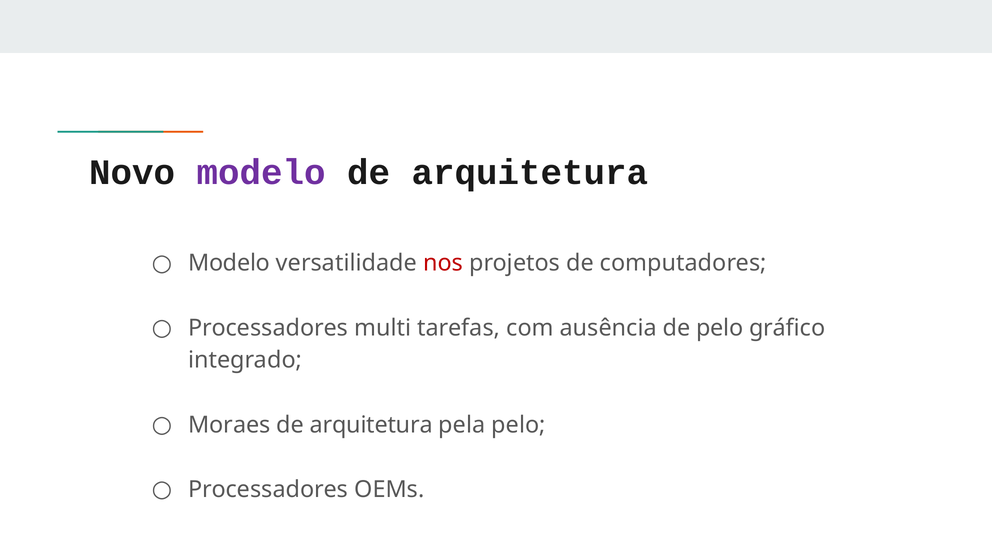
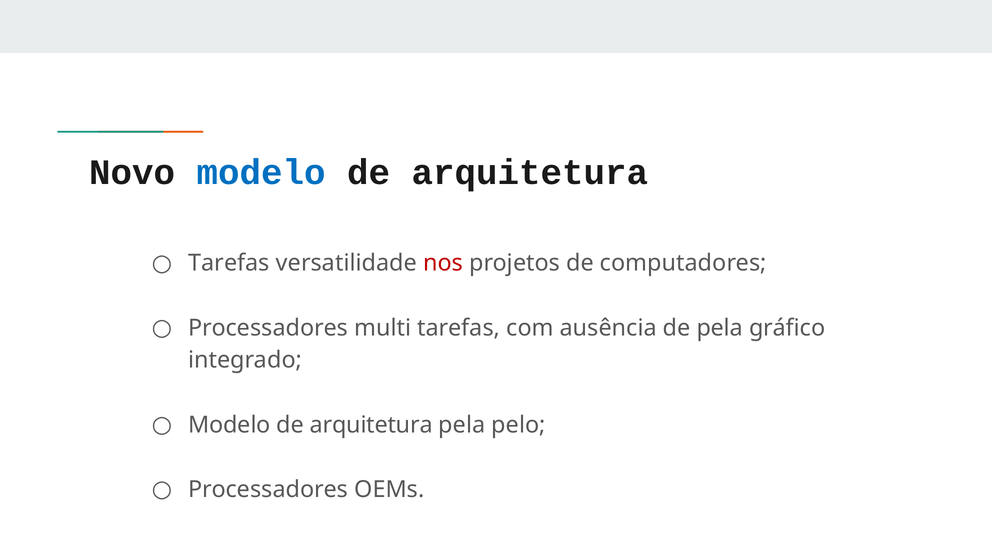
modelo colour: purple -> blue (261, 172)
Modelo: Modelo -> Tarefas (229, 263)
de pelo: pelo -> pela (720, 328)
Moraes: Moraes -> Modelo (229, 425)
